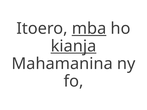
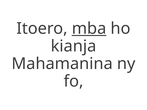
kianja underline: present -> none (73, 46)
